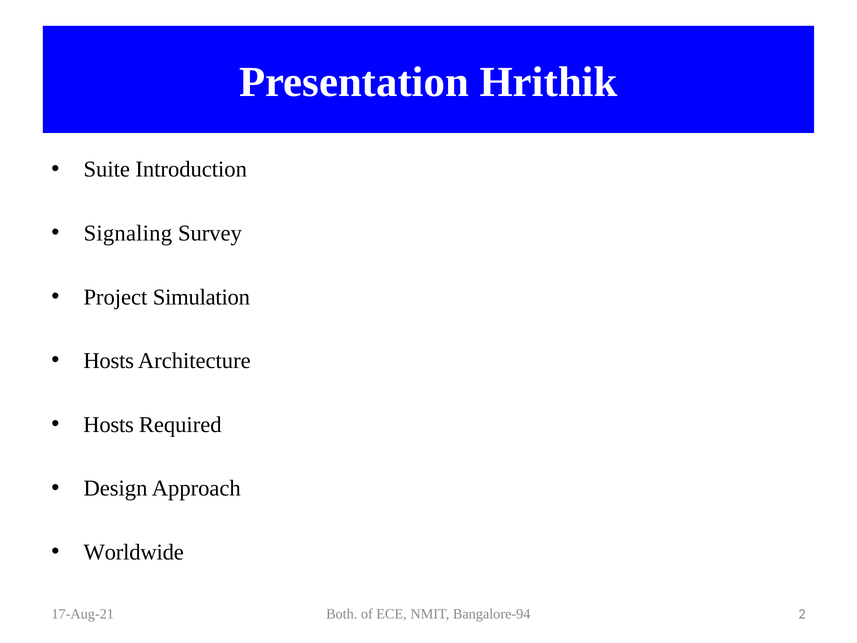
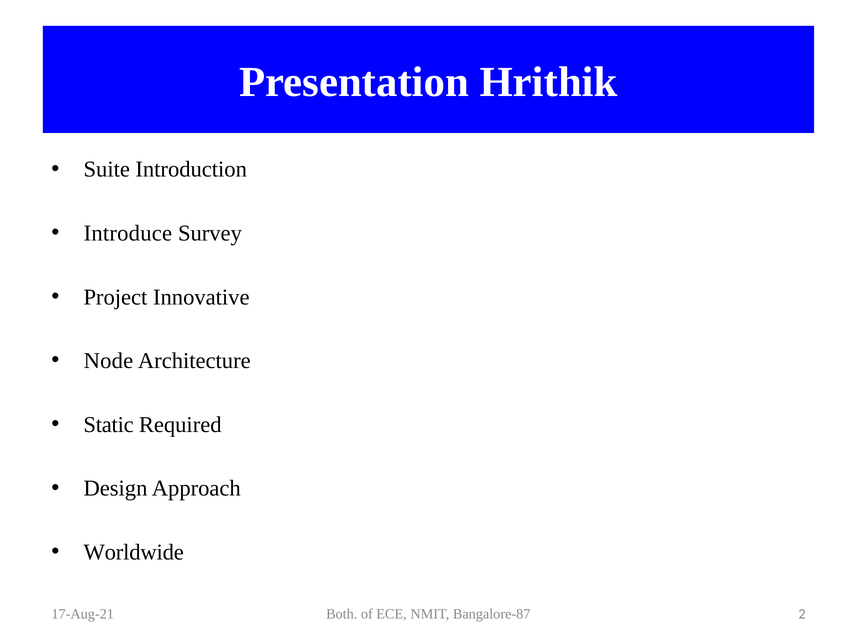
Signaling: Signaling -> Introduce (128, 233)
Simulation: Simulation -> Innovative (201, 297)
Hosts: Hosts -> Node (108, 361)
Hosts: Hosts -> Static (109, 424)
Bangalore-94: Bangalore-94 -> Bangalore-87 (492, 614)
